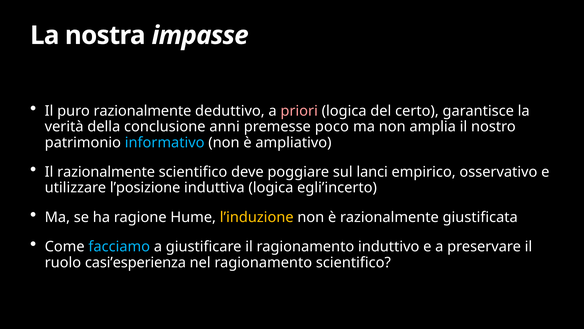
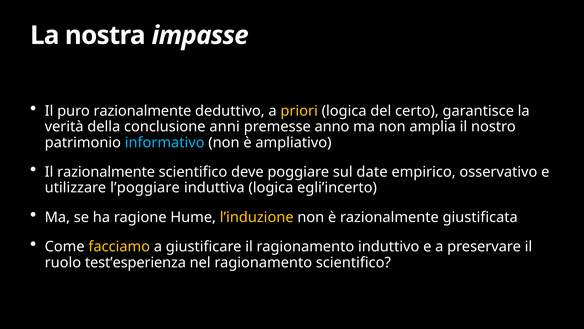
priori colour: pink -> yellow (299, 111)
poco: poco -> anno (332, 127)
lanci: lanci -> date (372, 172)
l’posizione: l’posizione -> l’poggiare (145, 188)
facciamo colour: light blue -> yellow (119, 246)
casi’esperienza: casi’esperienza -> test’esperienza (135, 262)
